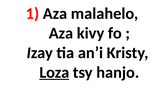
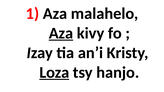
Aza underline: none -> present (61, 33)
